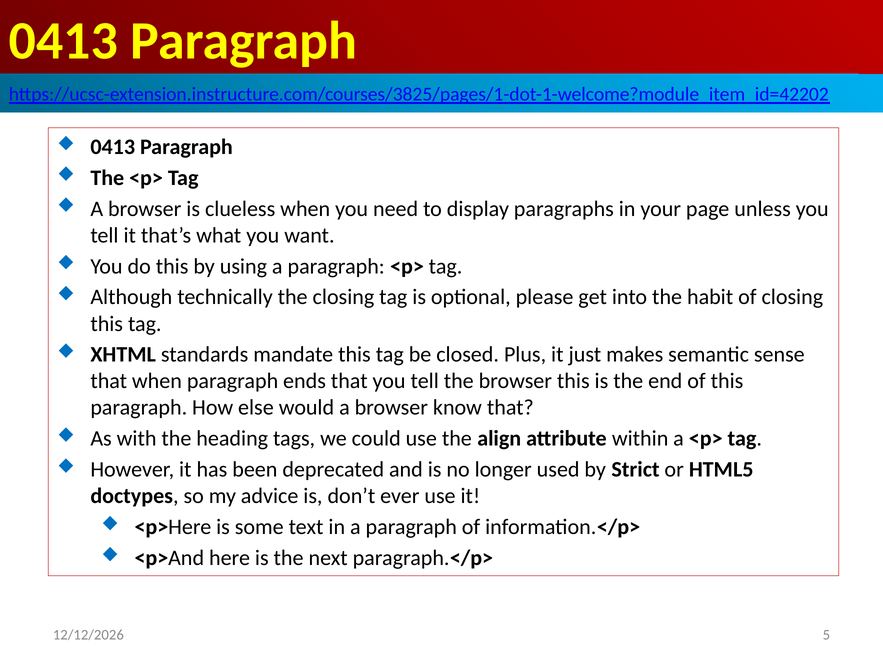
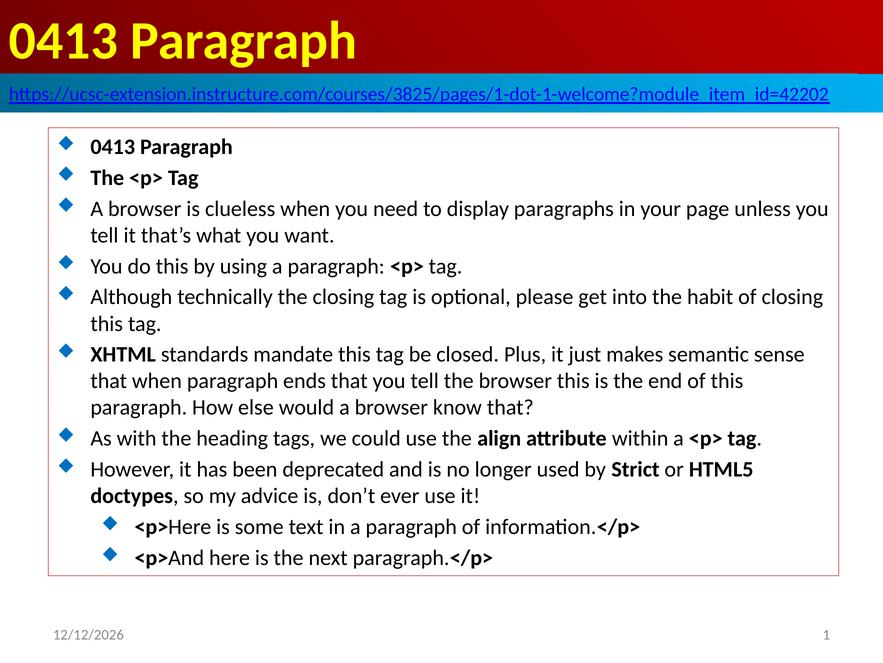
5: 5 -> 1 (826, 634)
